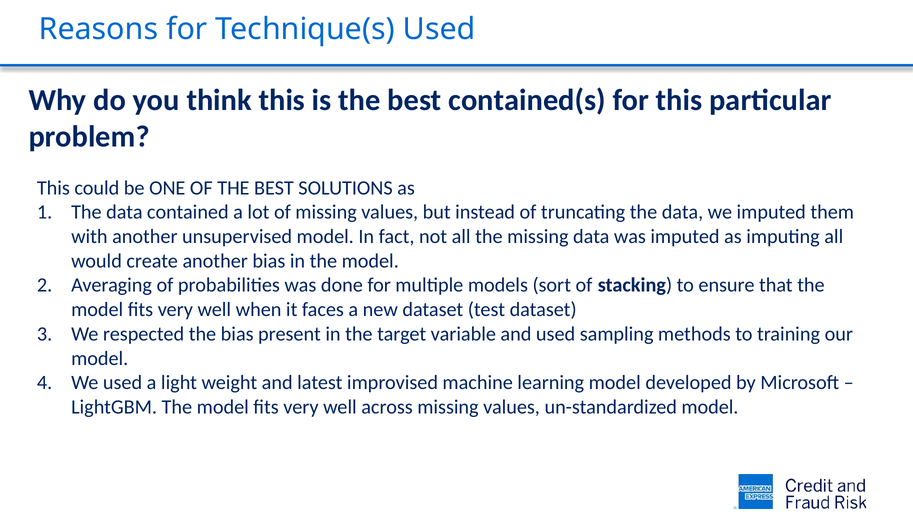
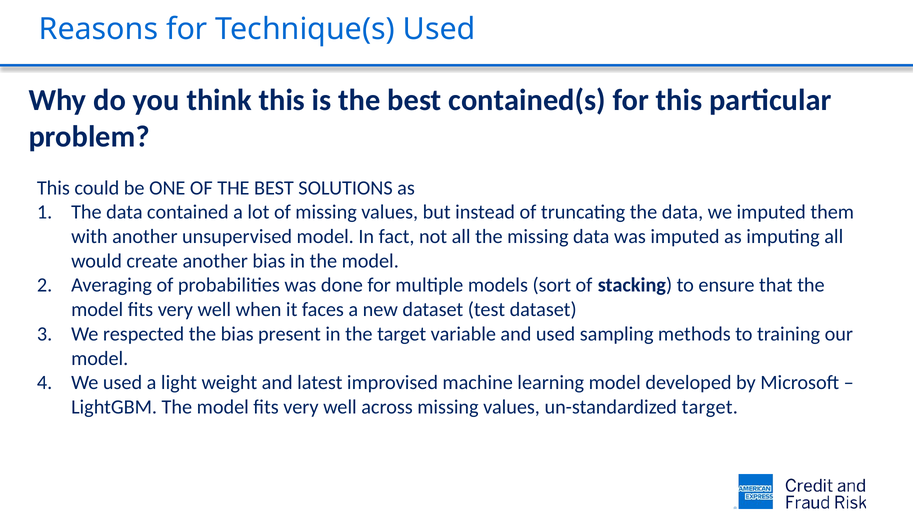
un-standardized model: model -> target (710, 407)
